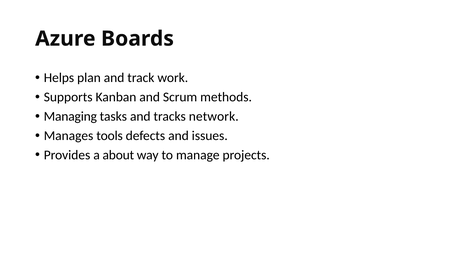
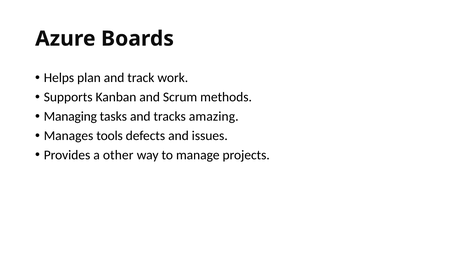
network: network -> amazing (214, 117)
about: about -> other (118, 155)
